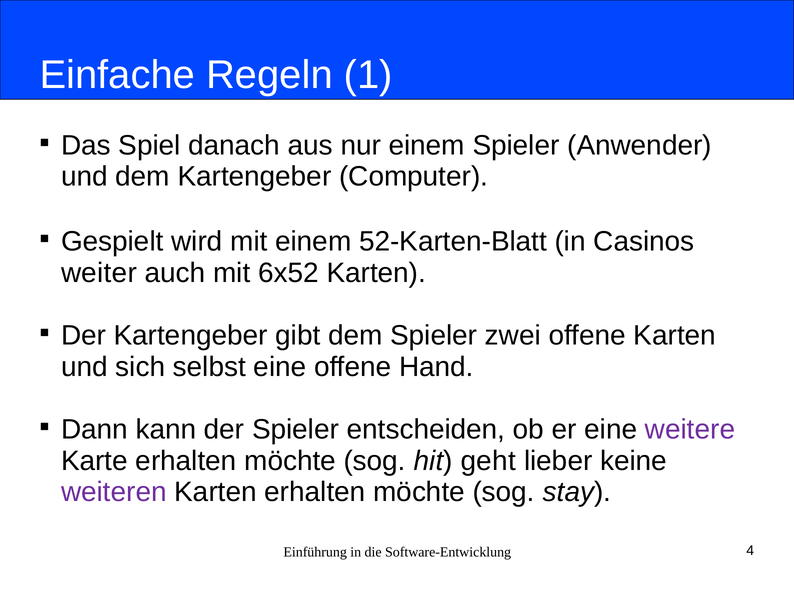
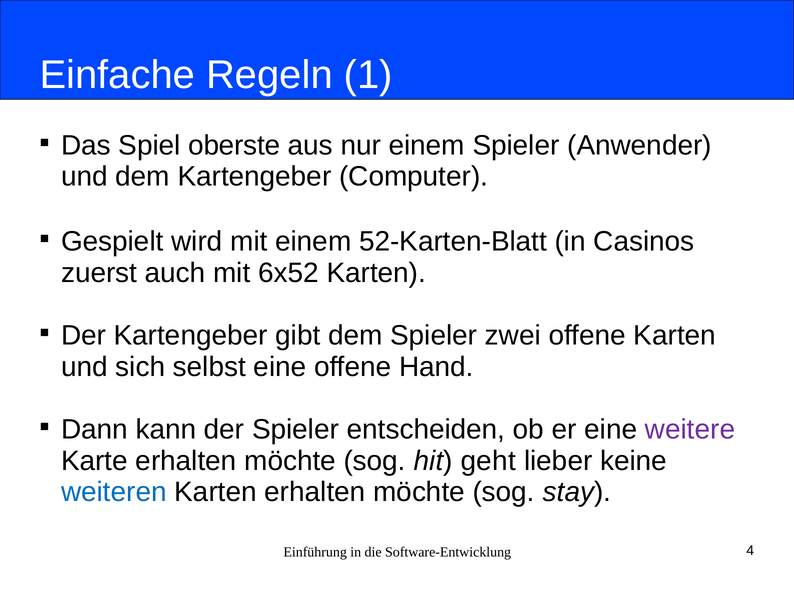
danach: danach -> oberste (234, 145)
weiter: weiter -> zuerst (99, 273)
weiteren colour: purple -> blue (114, 492)
